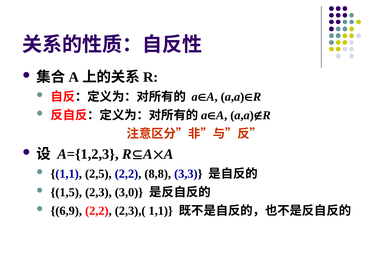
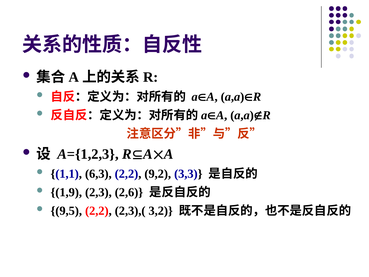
2,5: 2,5 -> 6,3 (98, 174)
8,8: 8,8 -> 9,2 (158, 174)
1,5: 1,5 -> 1,9 (66, 192)
3,0: 3,0 -> 2,6 (129, 192)
6,9: 6,9 -> 9,5 (66, 211)
2,3),( 1,1: 1,1 -> 3,2 (161, 211)
